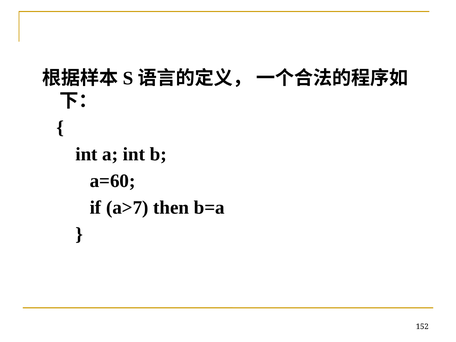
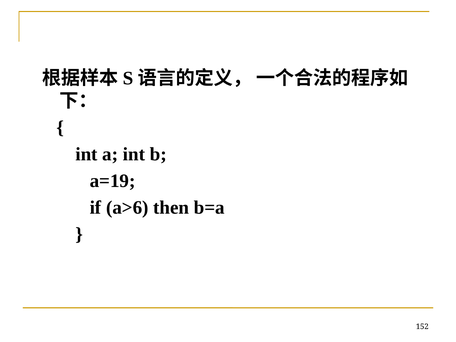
a=60: a=60 -> a=19 (113, 181)
a>7: a>7 -> a>6 (127, 207)
